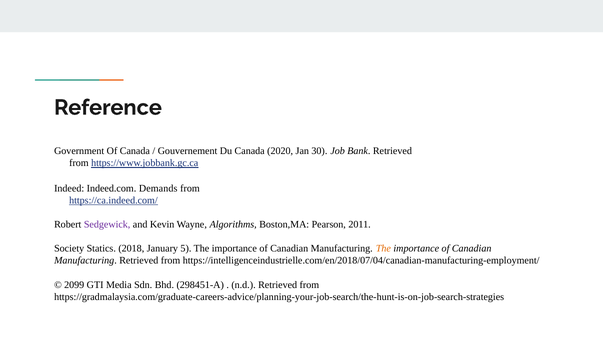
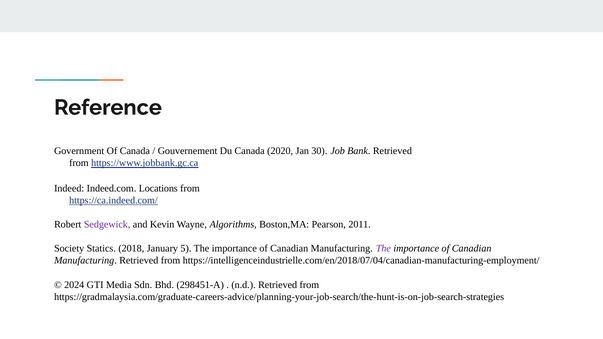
Demands: Demands -> Locations (158, 188)
The colour: orange -> purple (383, 249)
2099: 2099 -> 2024 (74, 285)
